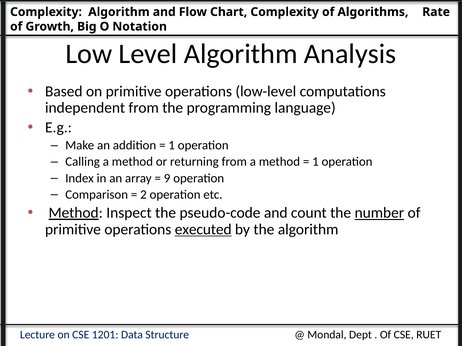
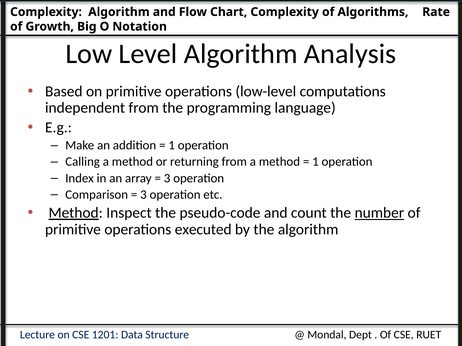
9: 9 -> 3 (167, 178)
2: 2 -> 3 (143, 195)
executed underline: present -> none (203, 230)
